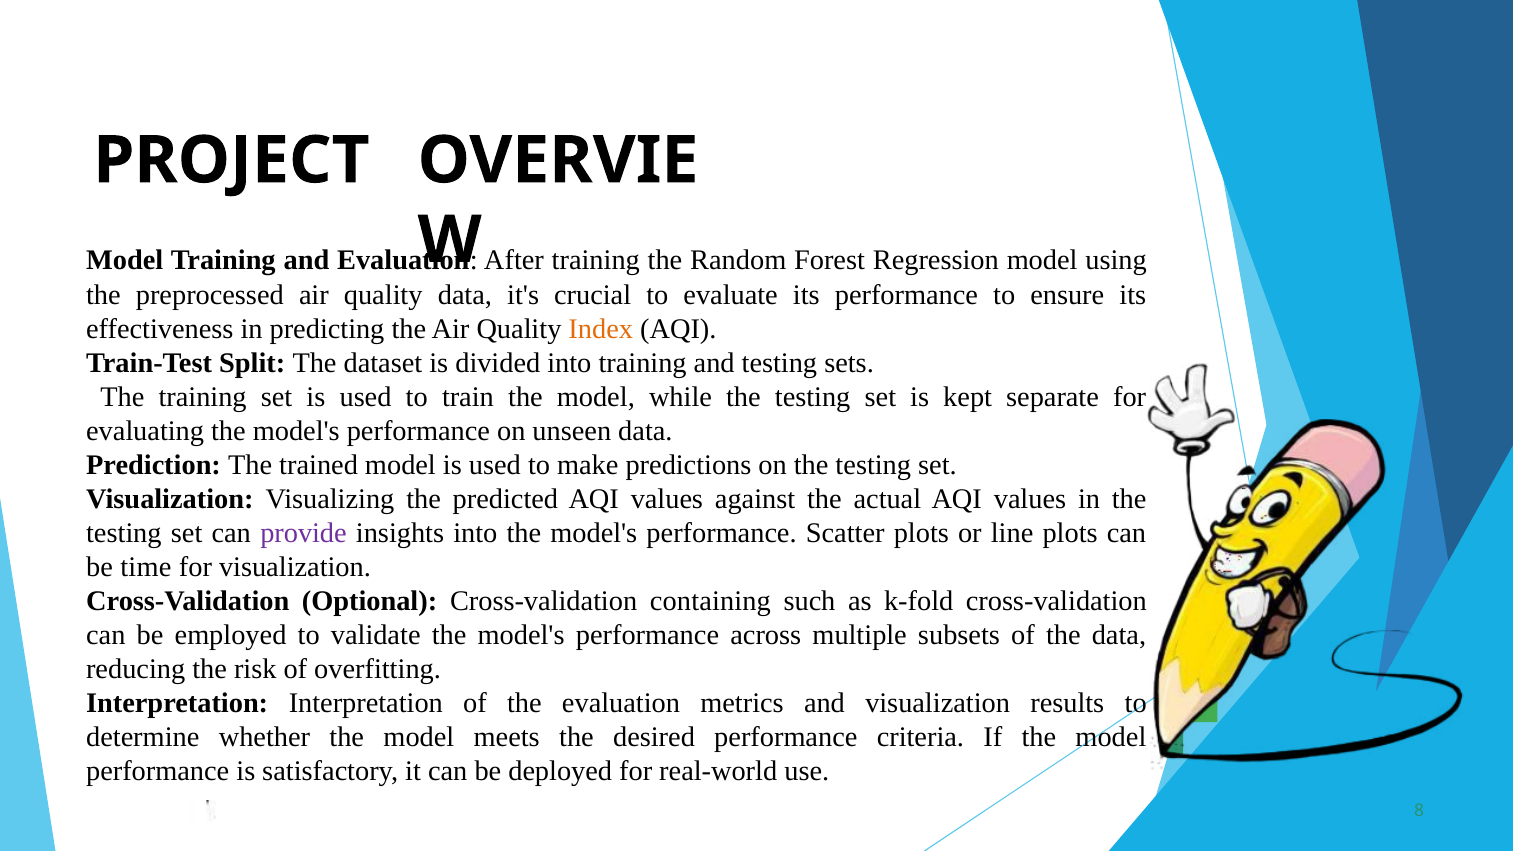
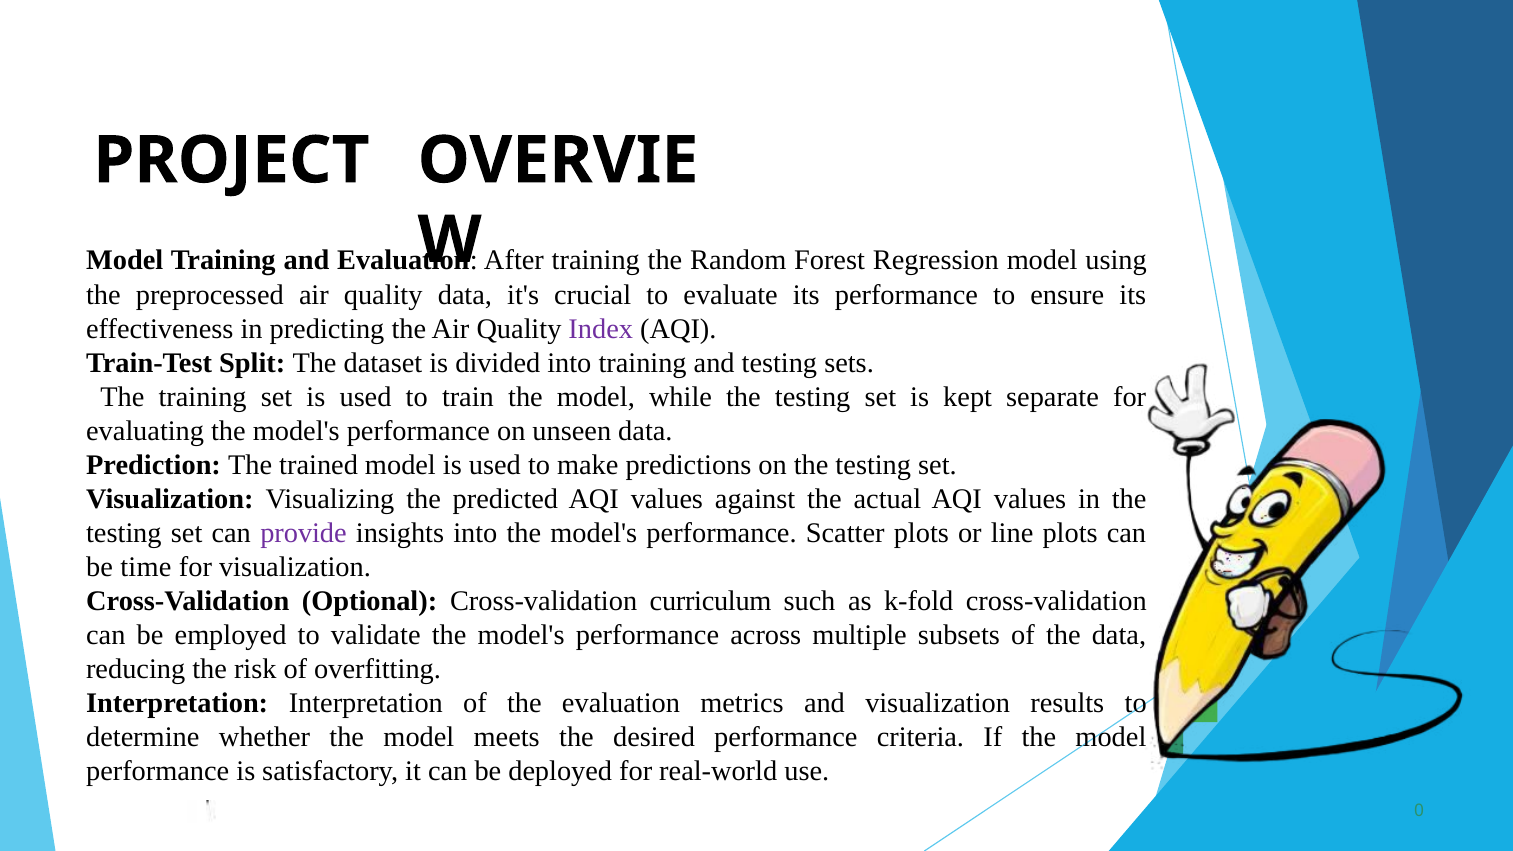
Index colour: orange -> purple (601, 329)
containing: containing -> curriculum (711, 601)
8: 8 -> 0 (1419, 811)
